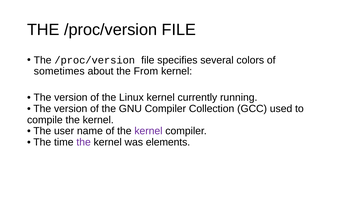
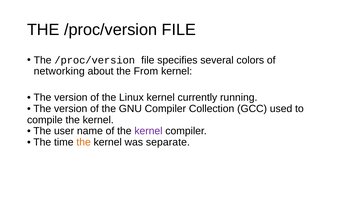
sometimes: sometimes -> networking (59, 71)
the colour: purple -> orange (84, 142)
elements: elements -> separate (168, 142)
